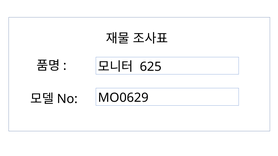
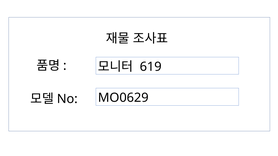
625: 625 -> 619 (151, 67)
